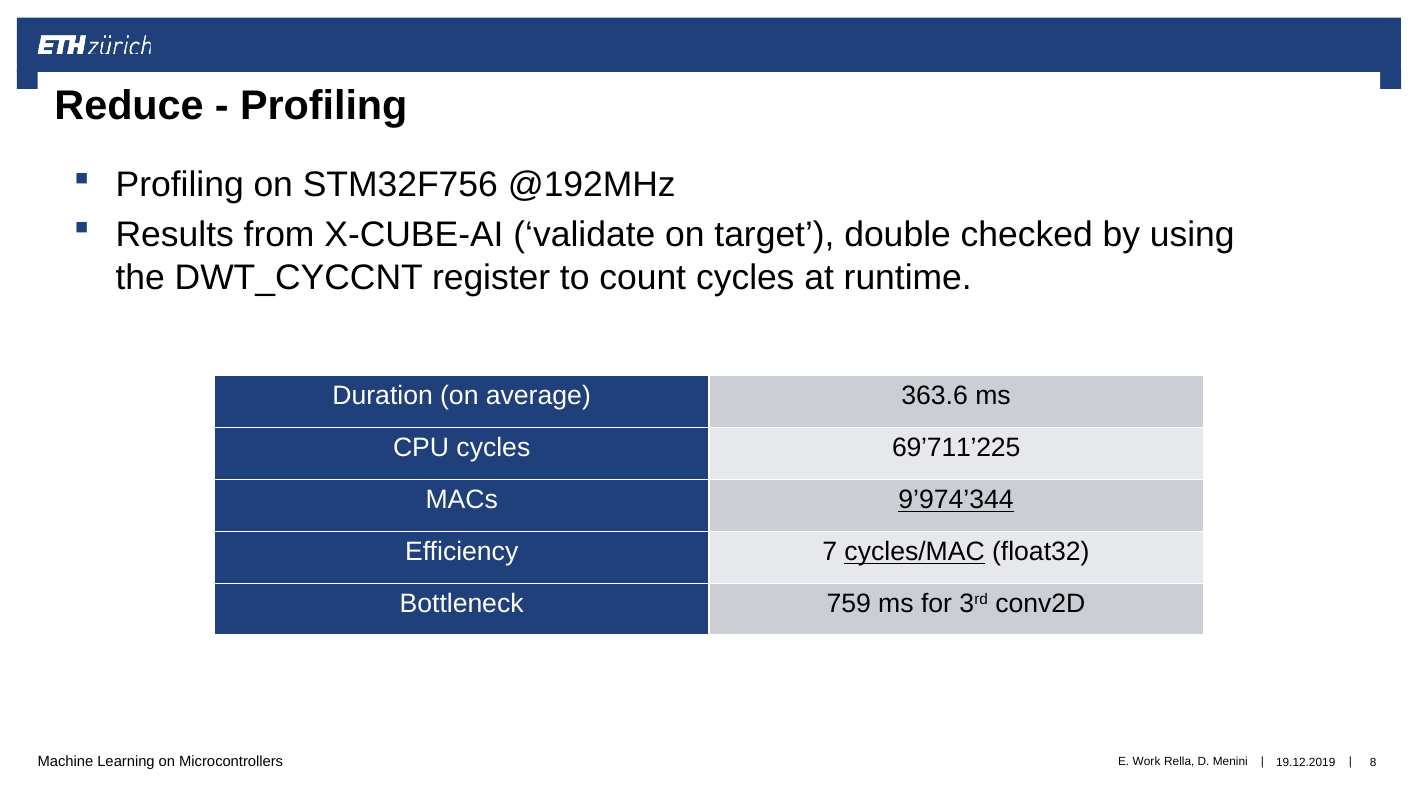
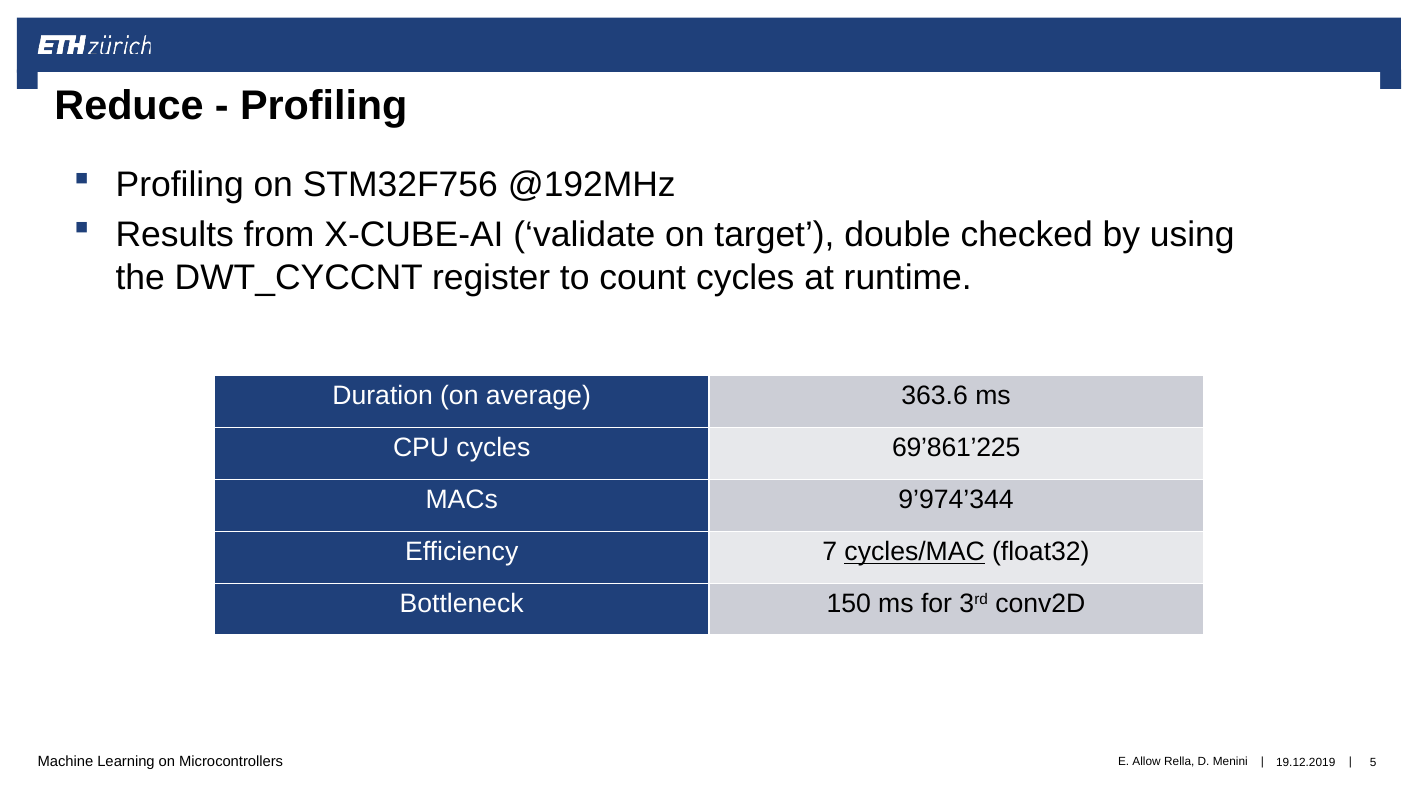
69’711’225: 69’711’225 -> 69’861’225 (956, 448)
9’974’344 underline: present -> none (956, 500)
759: 759 -> 150 (849, 604)
Work: Work -> Allow (1147, 762)
8: 8 -> 5 (1373, 762)
